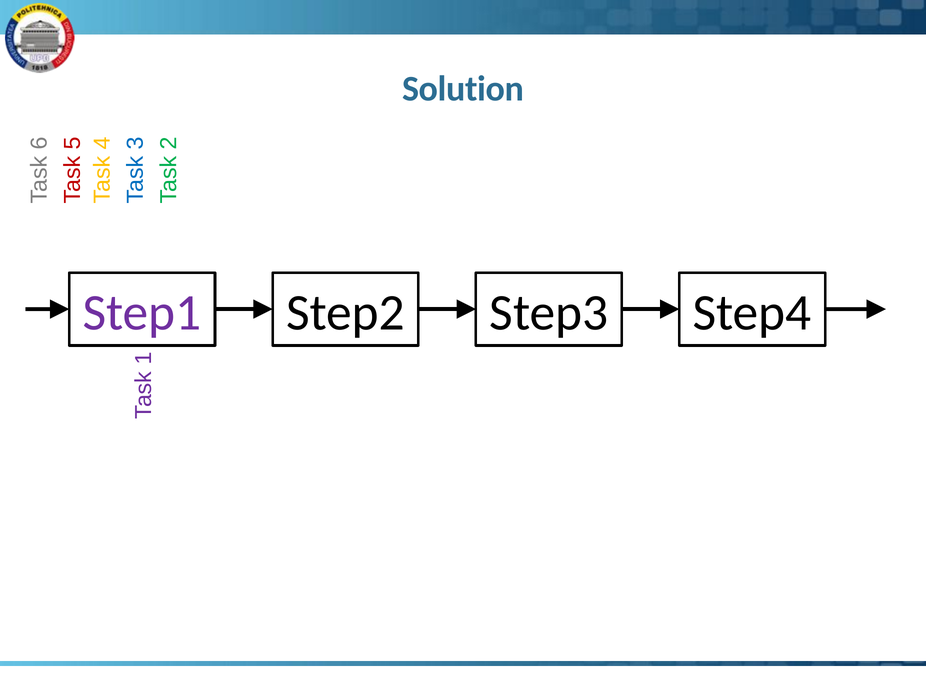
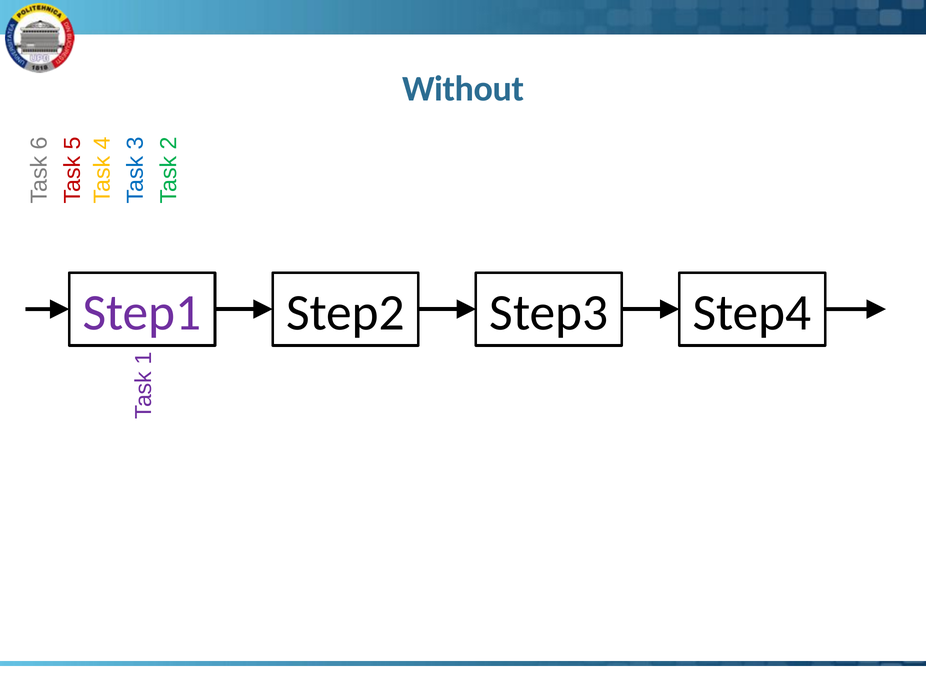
Solution: Solution -> Without (463, 89)
